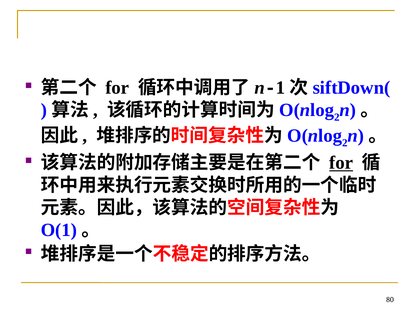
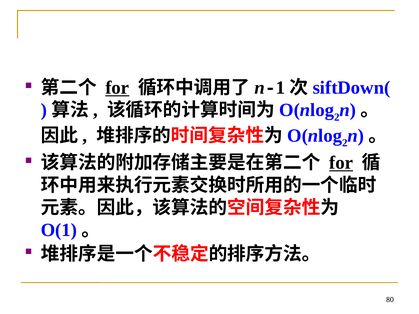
for underline: none -> present (117, 88)
